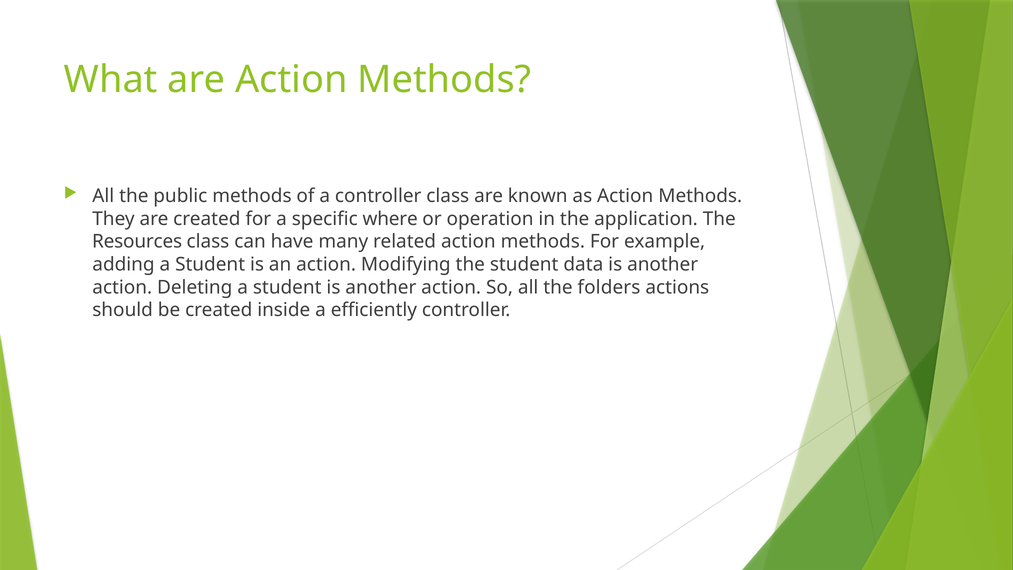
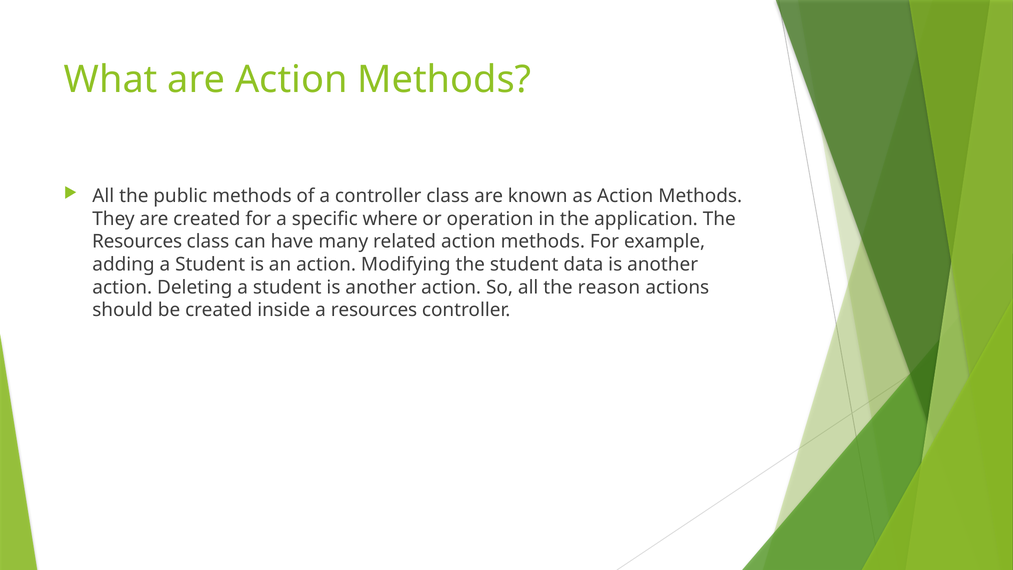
folders: folders -> reason (609, 287)
a efficiently: efficiently -> resources (374, 310)
